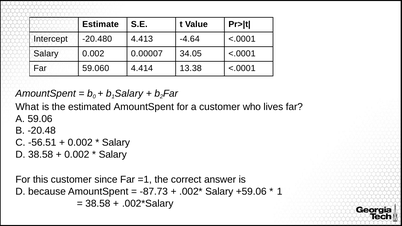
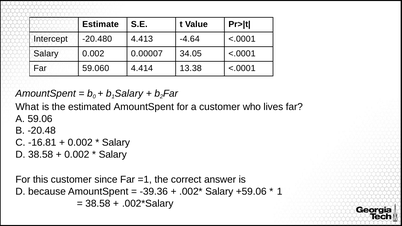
-56.51: -56.51 -> -16.81 (42, 143)
-87.73: -87.73 -> -39.36 (154, 192)
